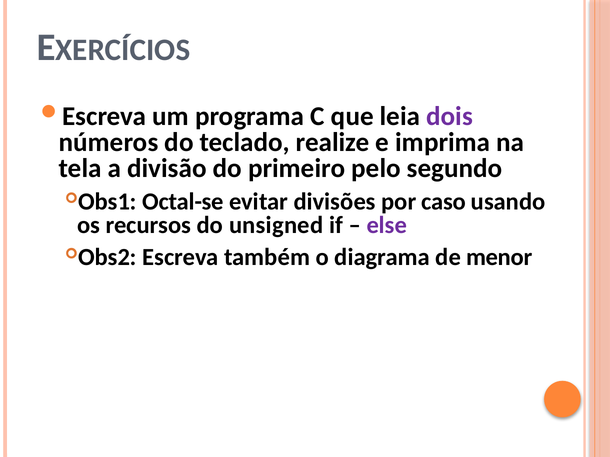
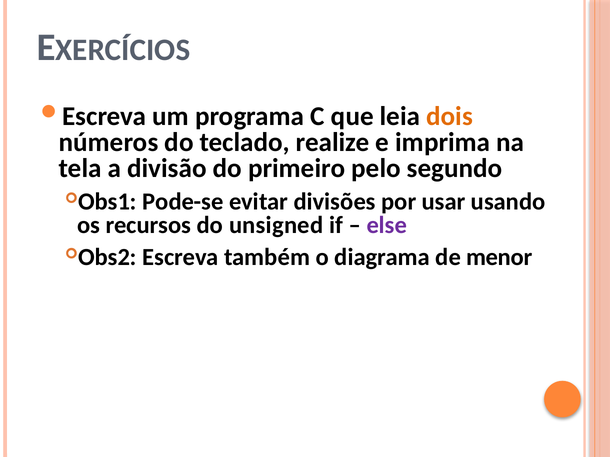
dois colour: purple -> orange (450, 117)
Octal-se: Octal-se -> Pode-se (183, 202)
caso: caso -> usar (444, 202)
